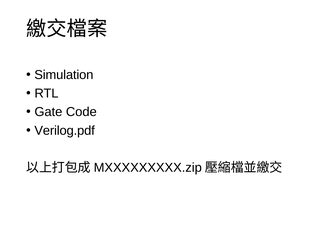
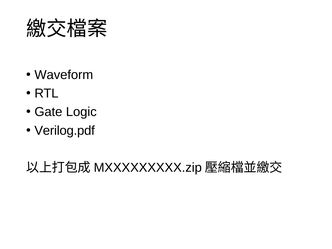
Simulation: Simulation -> Waveform (64, 75)
Code: Code -> Logic (81, 112)
